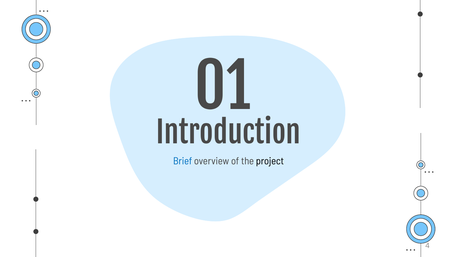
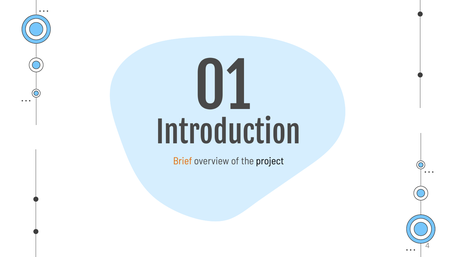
Brief colour: blue -> orange (183, 161)
